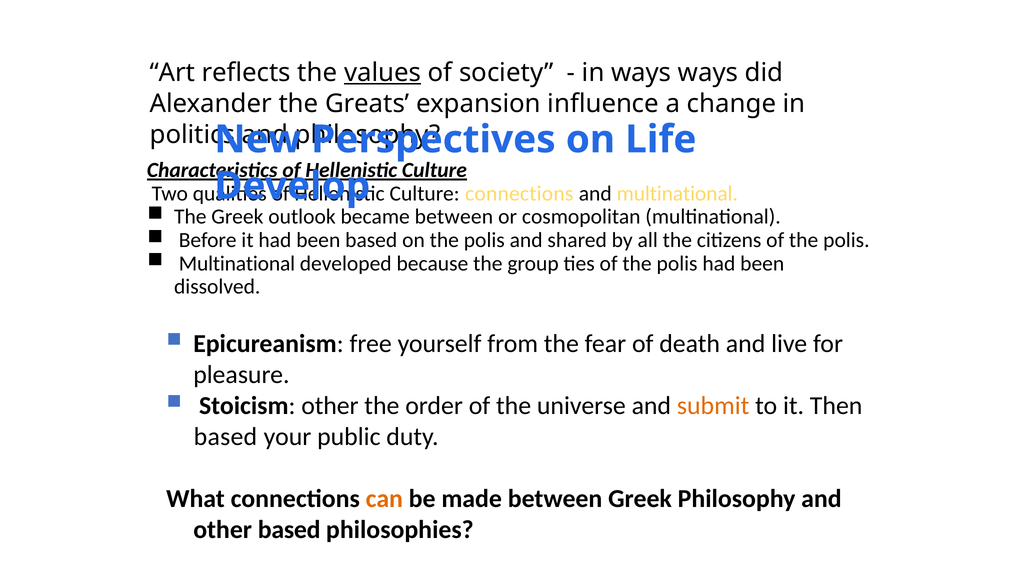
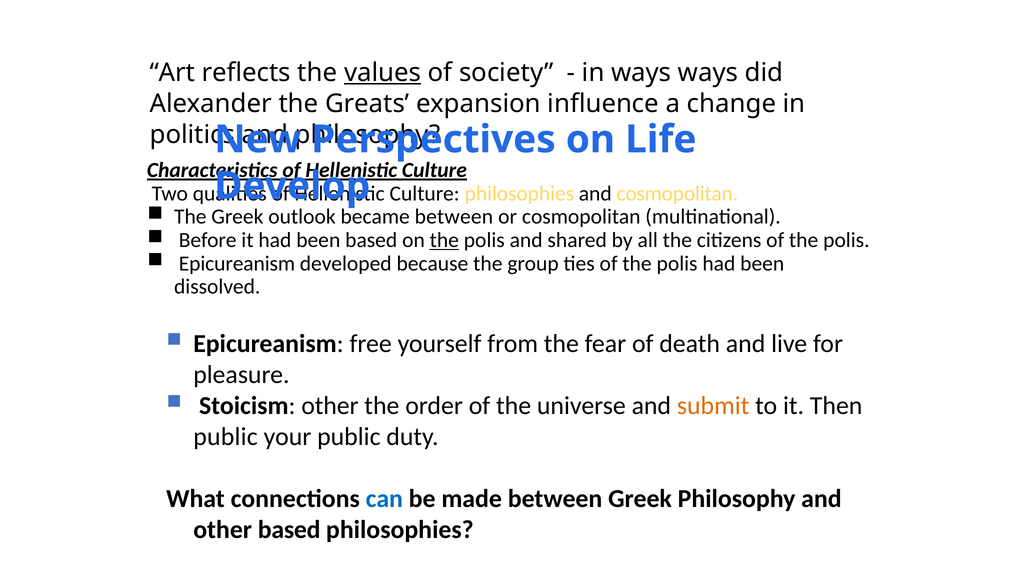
Culture connections: connections -> philosophies (519, 194)
and multinational: multinational -> cosmopolitan (677, 194)
the underline: none -> present (444, 240)
Multinational: Multinational -> Epicureanism (237, 263)
based: based -> public (225, 437)
can colour: orange -> blue (384, 499)
